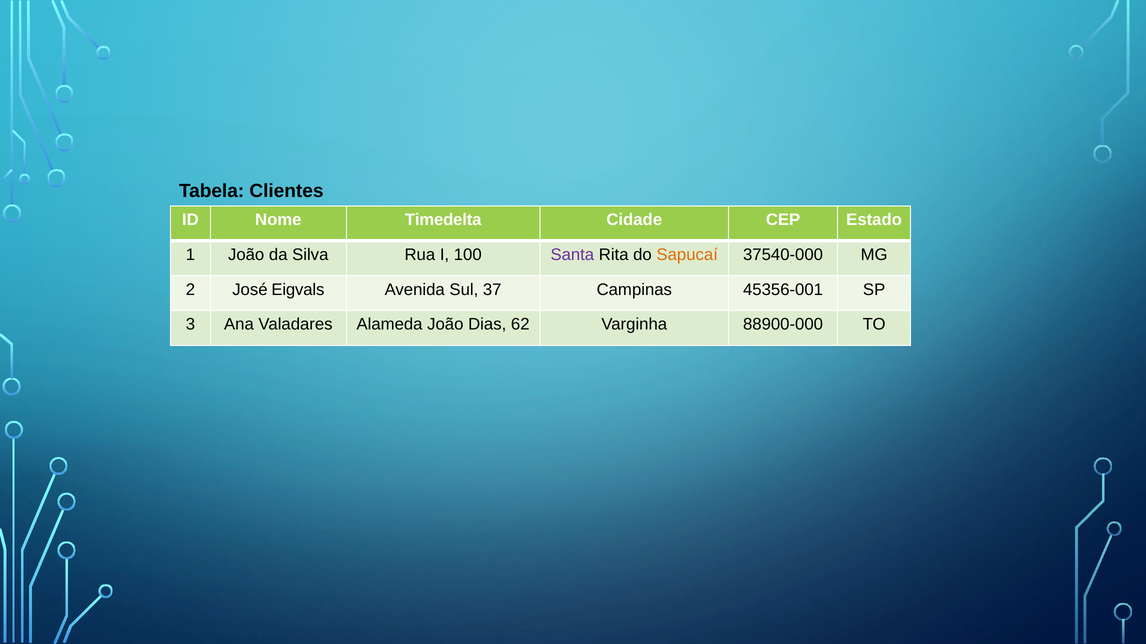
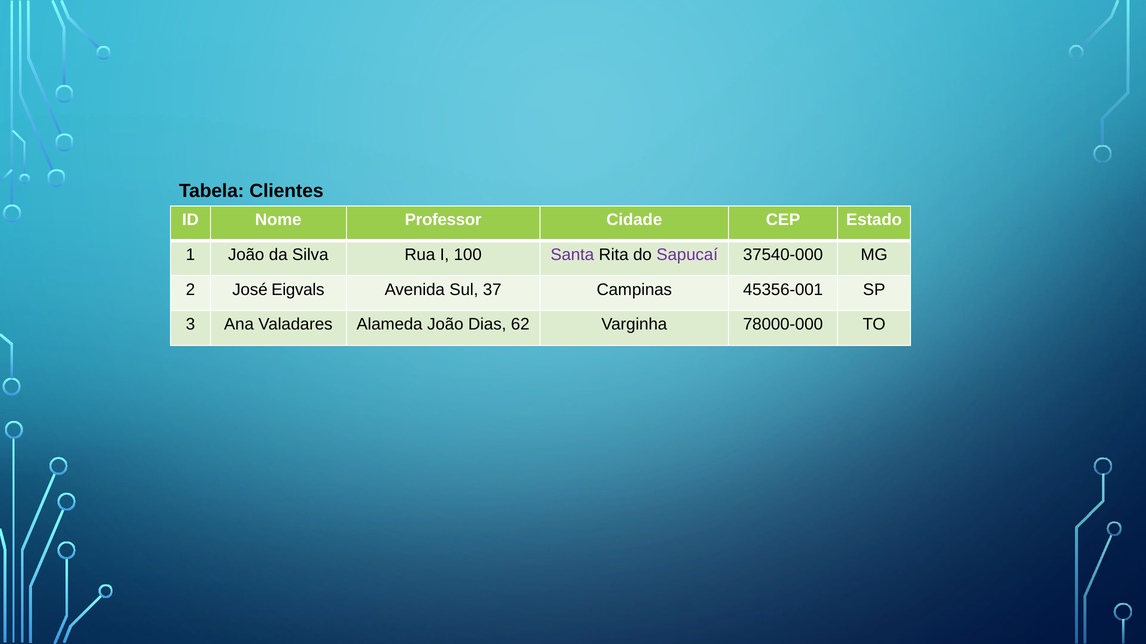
Timedelta: Timedelta -> Professor (443, 220)
Sapucaí colour: orange -> purple (687, 255)
88900-000: 88900-000 -> 78000-000 (783, 325)
